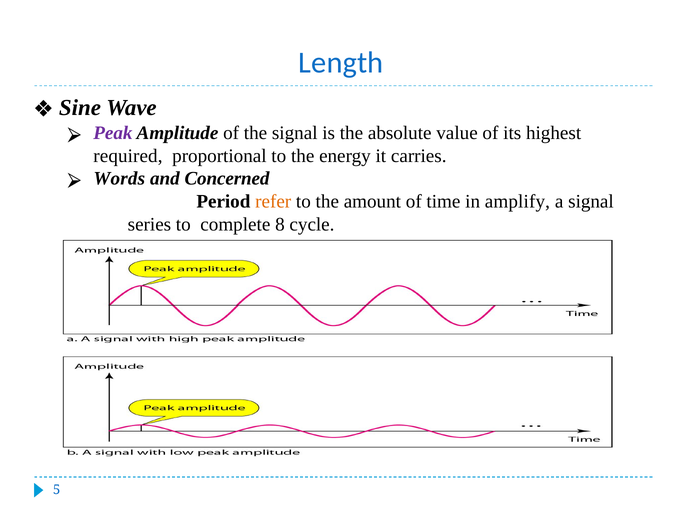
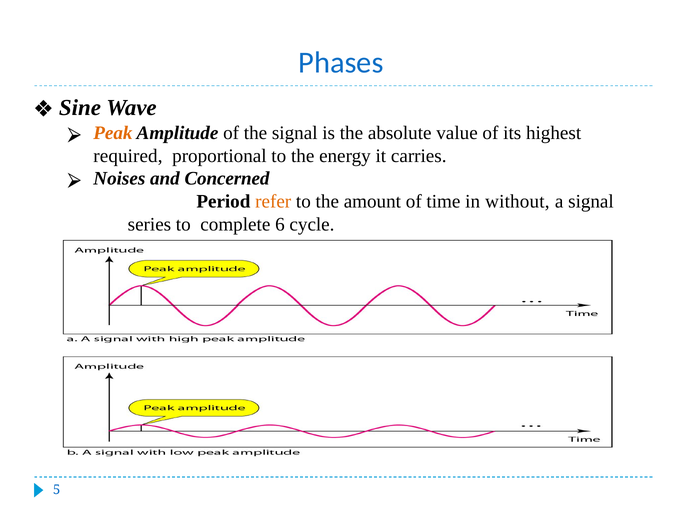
Length: Length -> Phases (341, 62)
Peak colour: purple -> orange (113, 133)
Words: Words -> Noises (119, 179)
amplify: amplify -> without (517, 202)
8: 8 -> 6 (280, 225)
